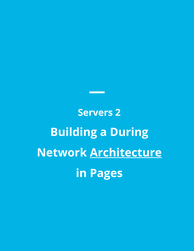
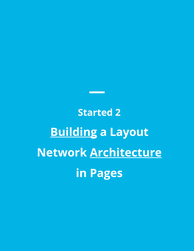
Servers: Servers -> Started (95, 113)
Building underline: none -> present (74, 132)
During: During -> Layout (129, 132)
